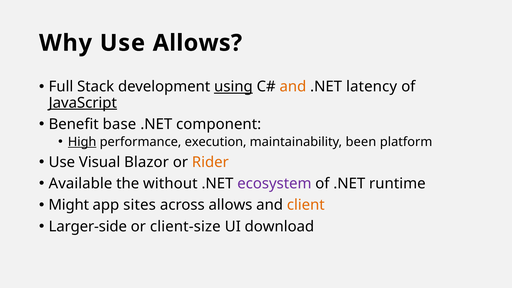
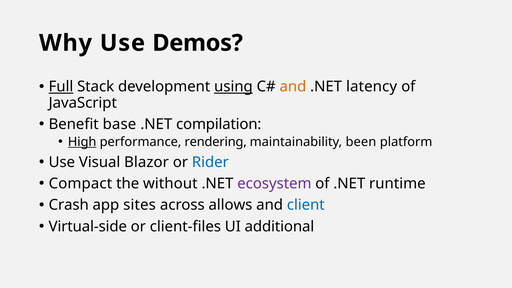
Use Allows: Allows -> Demos (198, 43)
Full underline: none -> present (61, 87)
JavaScript underline: present -> none (83, 103)
component: component -> compilation (219, 124)
execution: execution -> rendering (216, 142)
Rider colour: orange -> blue (210, 162)
Available: Available -> Compact (80, 184)
Might: Might -> Crash (69, 205)
client colour: orange -> blue (306, 205)
Larger-side: Larger-side -> Virtual-side (88, 226)
client-size: client-size -> client-files (185, 226)
download: download -> additional (279, 226)
